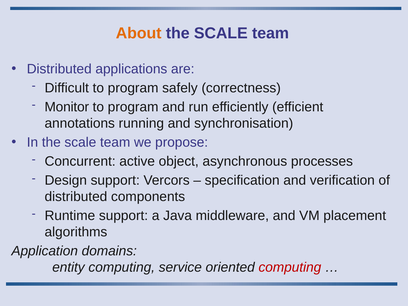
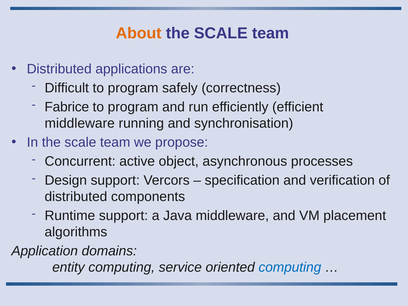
Monitor: Monitor -> Fabrice (67, 107)
annotations: annotations -> middleware (80, 123)
computing colour: red -> blue (290, 267)
